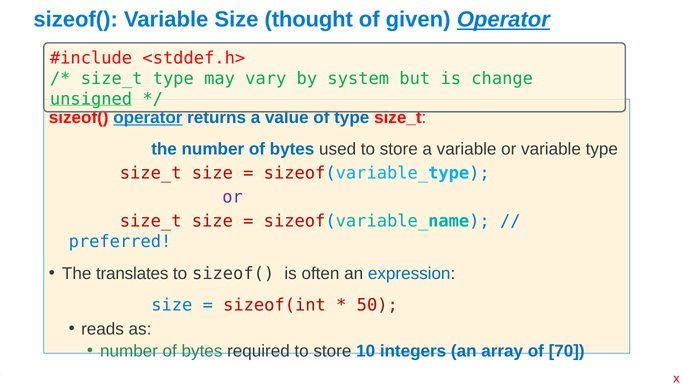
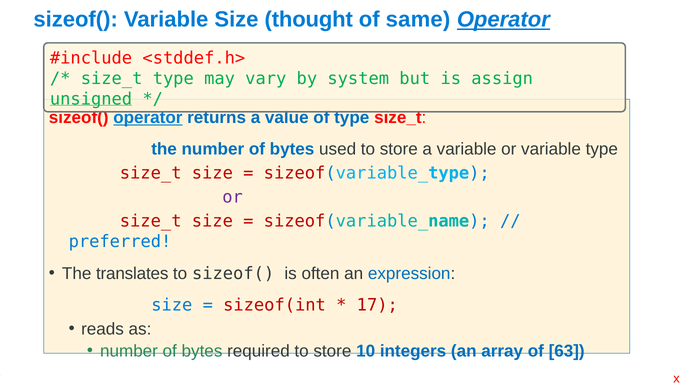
given: given -> same (418, 20)
change: change -> assign (502, 79)
50: 50 -> 17 (377, 305)
70: 70 -> 63 (567, 351)
